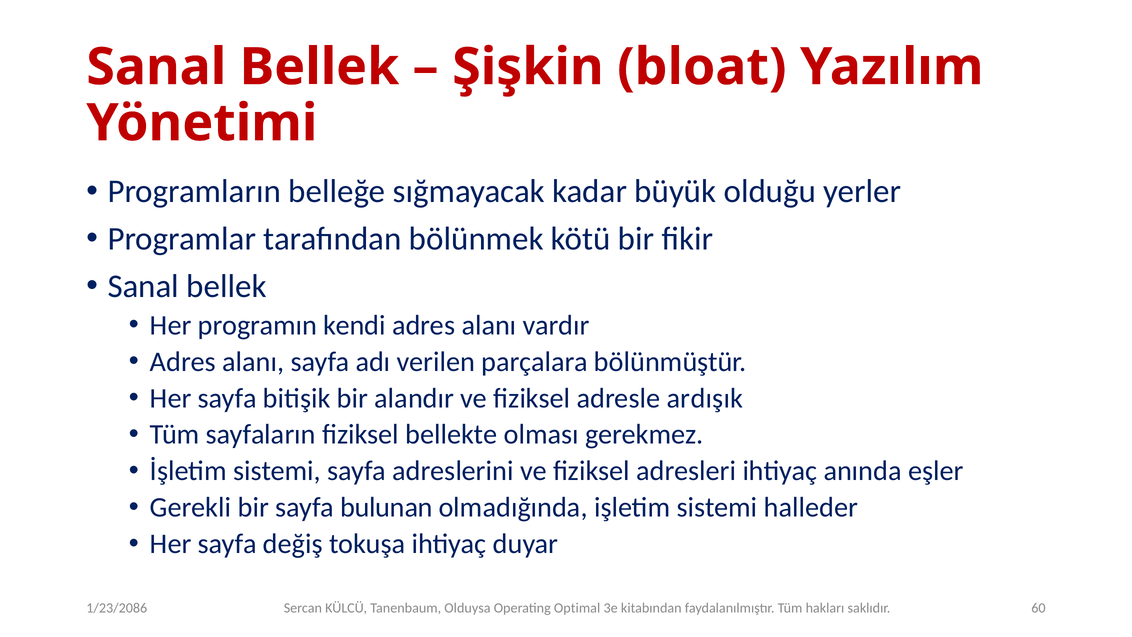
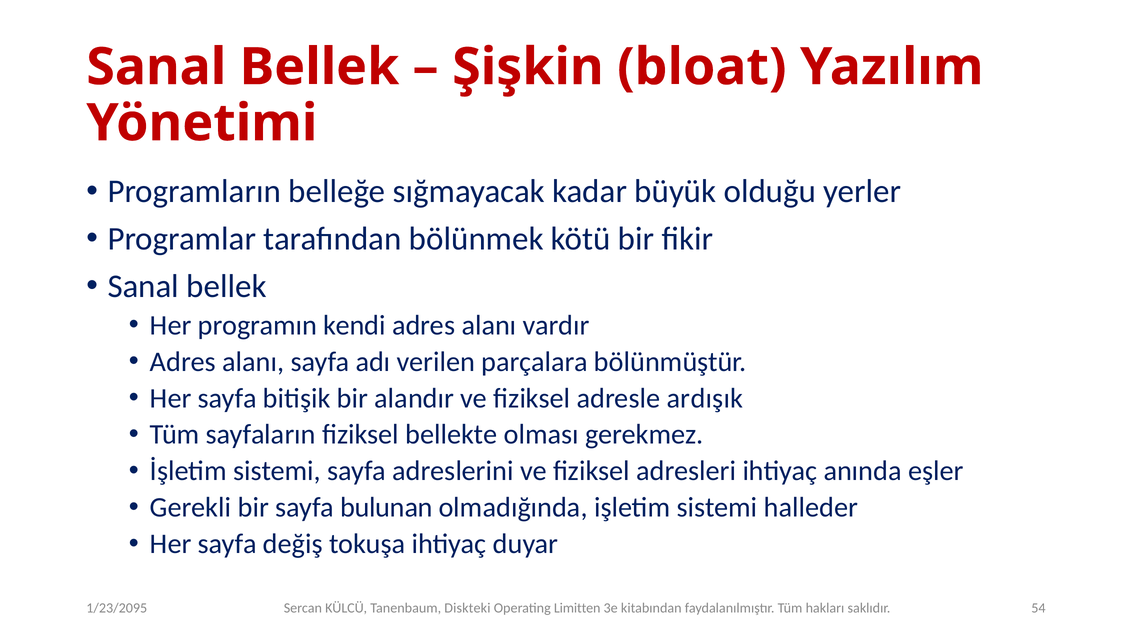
Olduysa: Olduysa -> Diskteki (467, 608)
Optimal: Optimal -> Limitten (577, 608)
60: 60 -> 54 (1038, 608)
1/23/2086: 1/23/2086 -> 1/23/2095 (117, 608)
